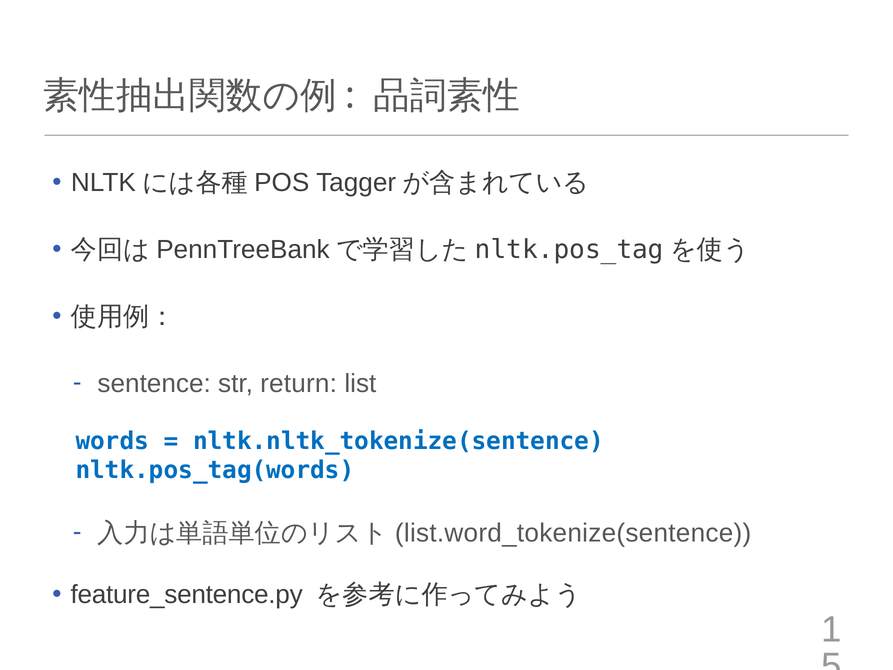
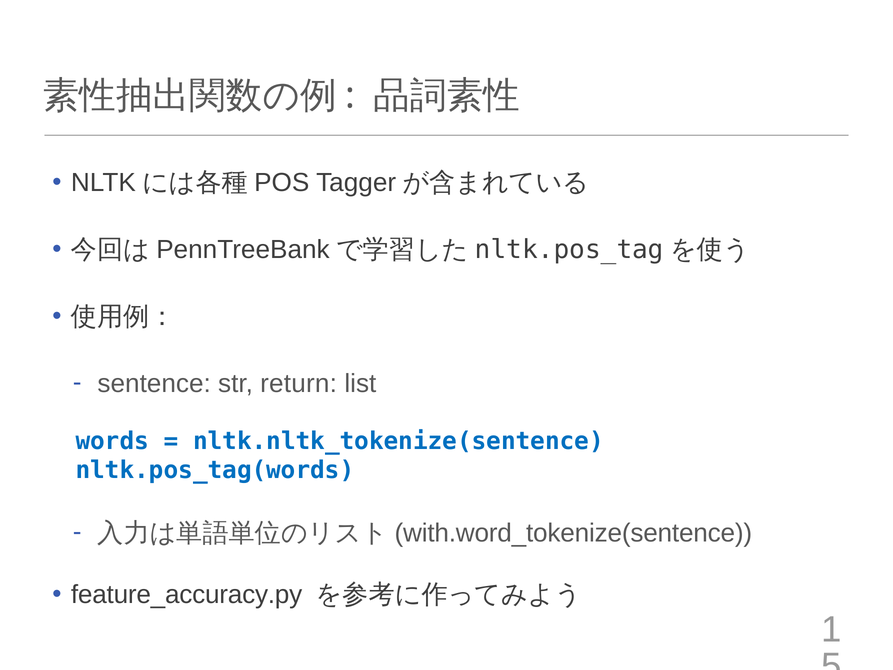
list.word_tokenize(sentence: list.word_tokenize(sentence -> with.word_tokenize(sentence (573, 533)
feature_sentence.py: feature_sentence.py -> feature_accuracy.py (187, 595)
